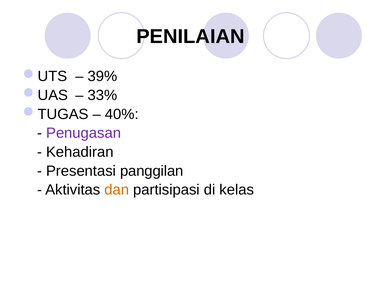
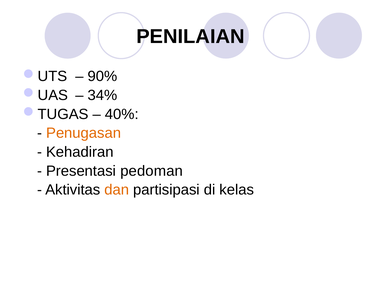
39%: 39% -> 90% (102, 76)
33%: 33% -> 34% (102, 95)
Penugasan colour: purple -> orange (84, 133)
panggilan: panggilan -> pedoman (152, 171)
